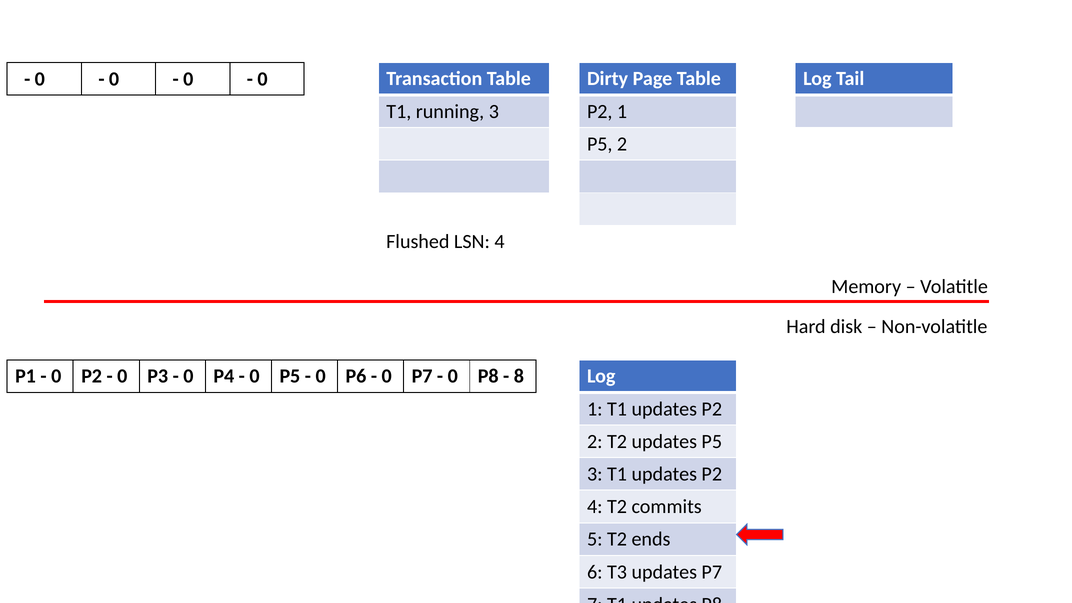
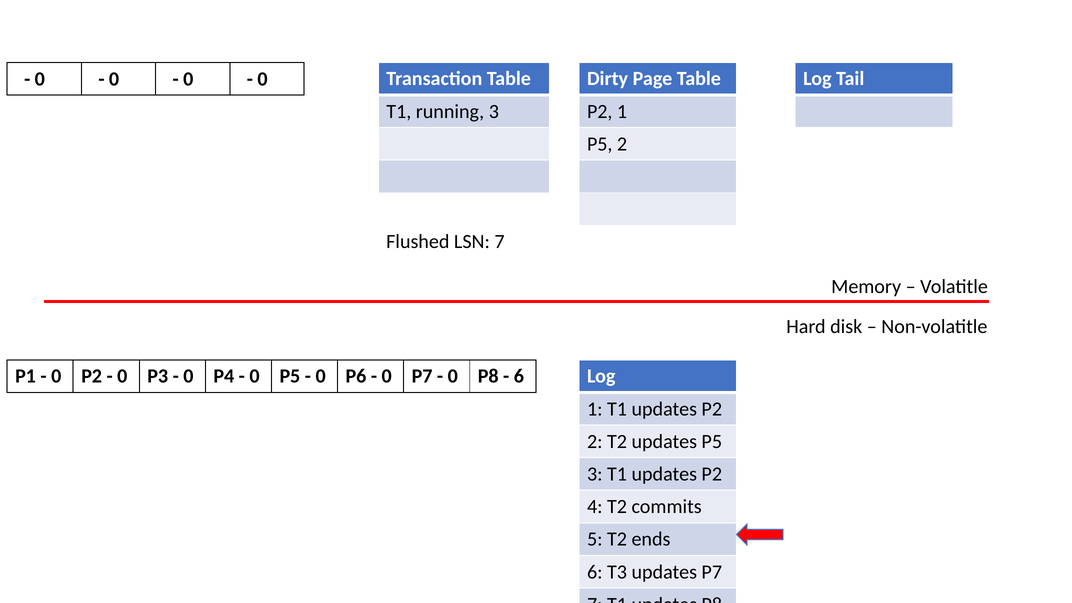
LSN 4: 4 -> 7 (500, 241)
8: 8 -> 6 (519, 376)
